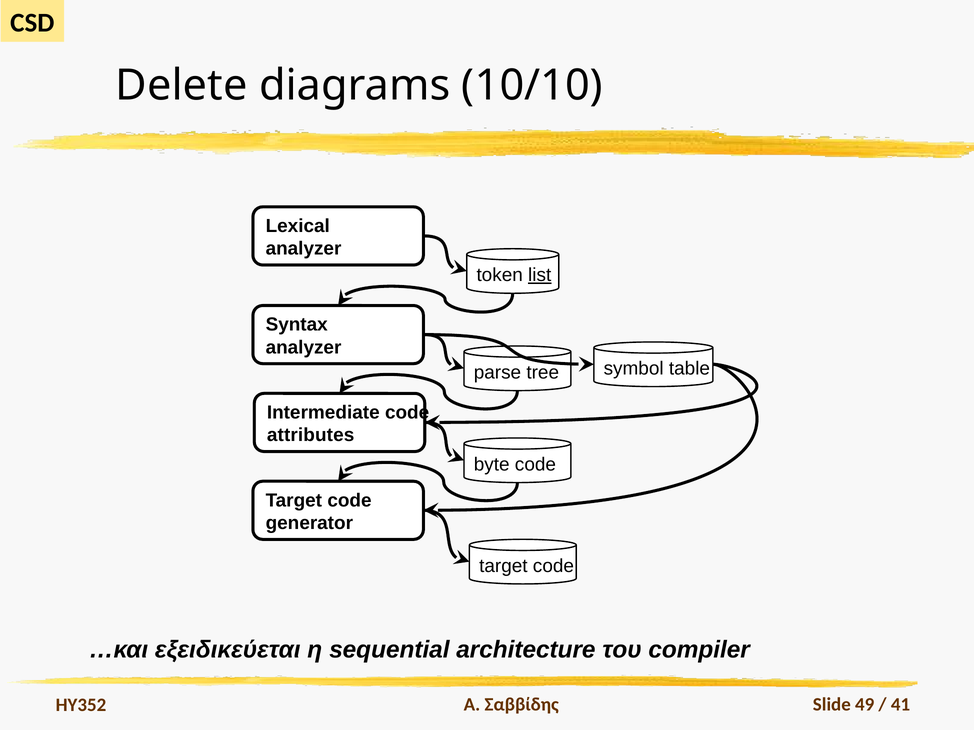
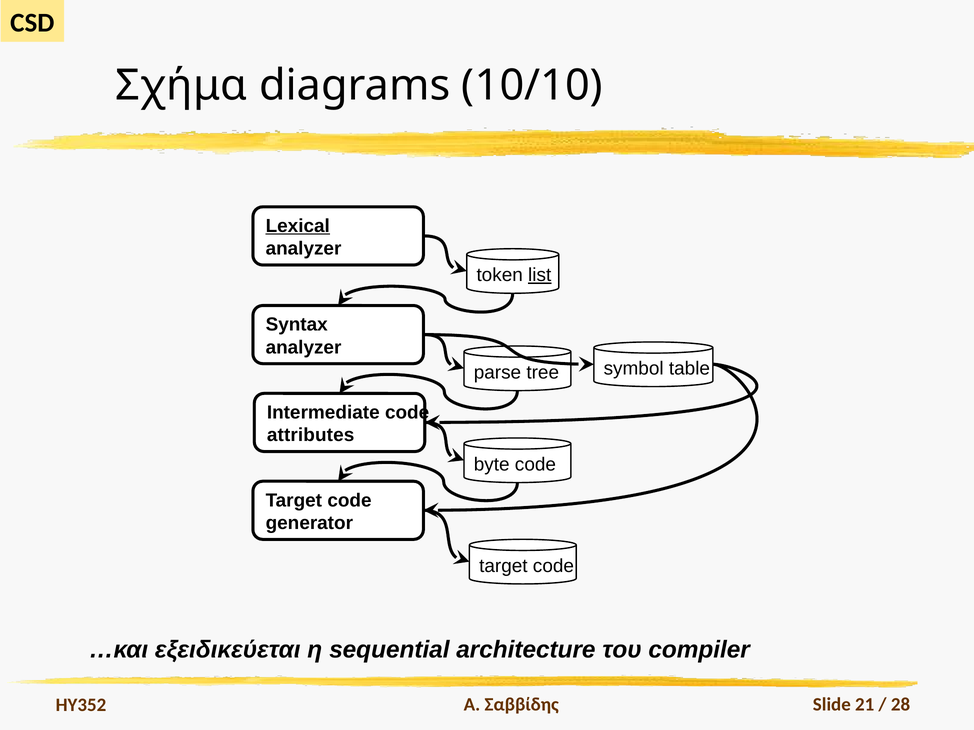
Delete: Delete -> Σχήμα (181, 86)
Lexical underline: none -> present (298, 226)
49: 49 -> 21 (865, 705)
41: 41 -> 28 (901, 705)
